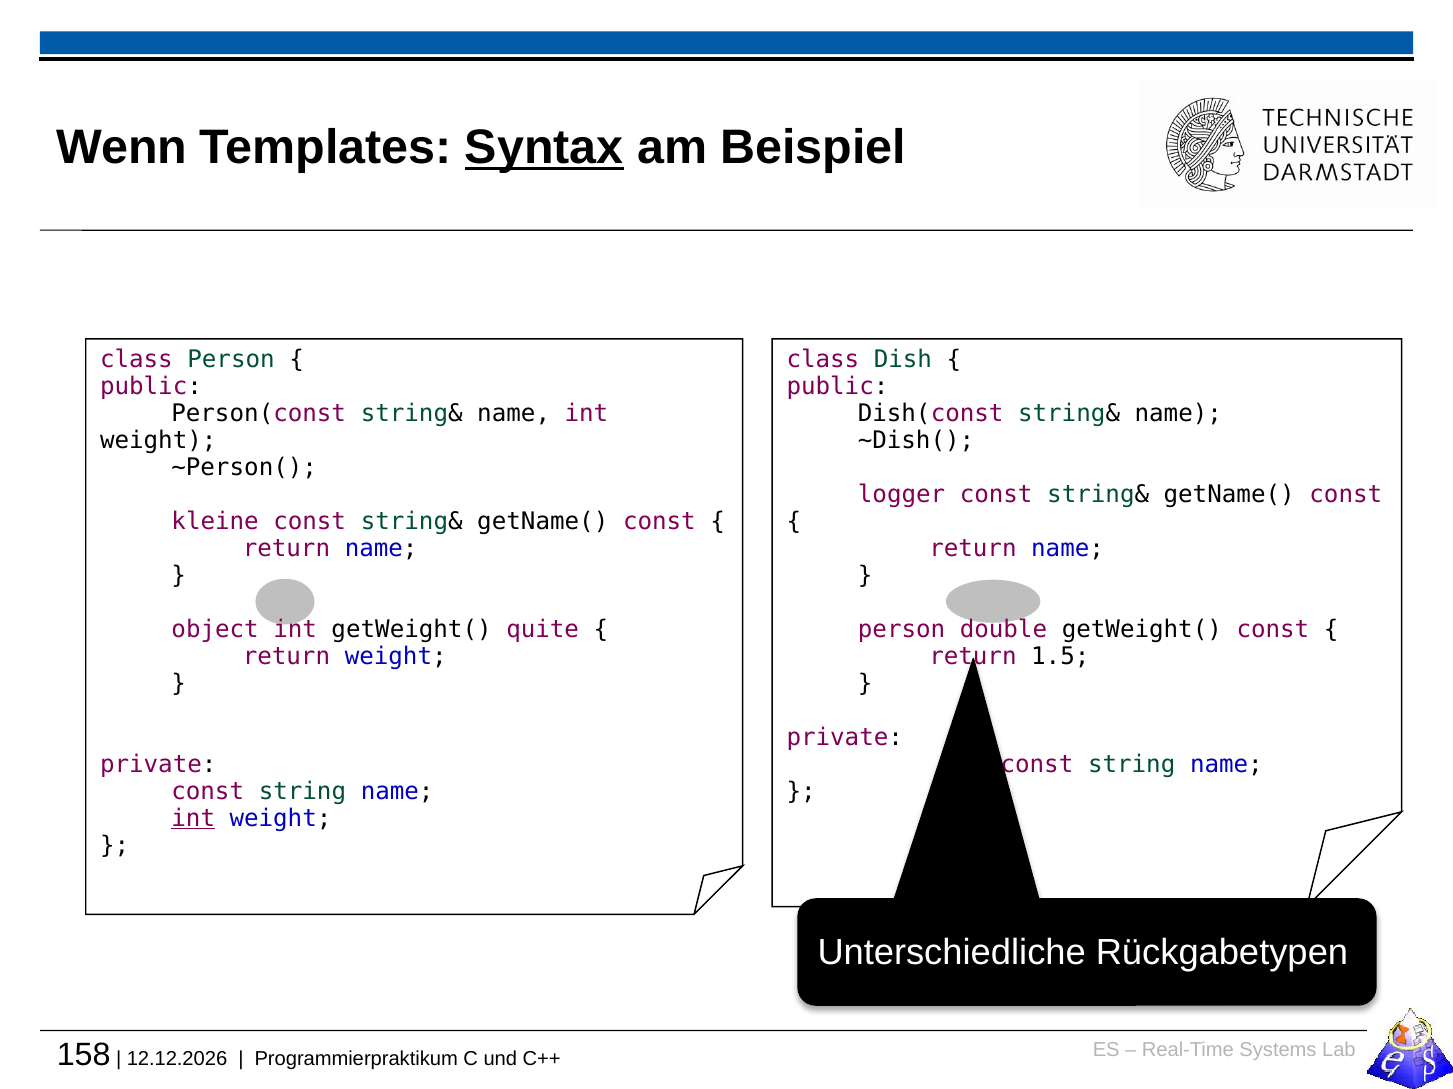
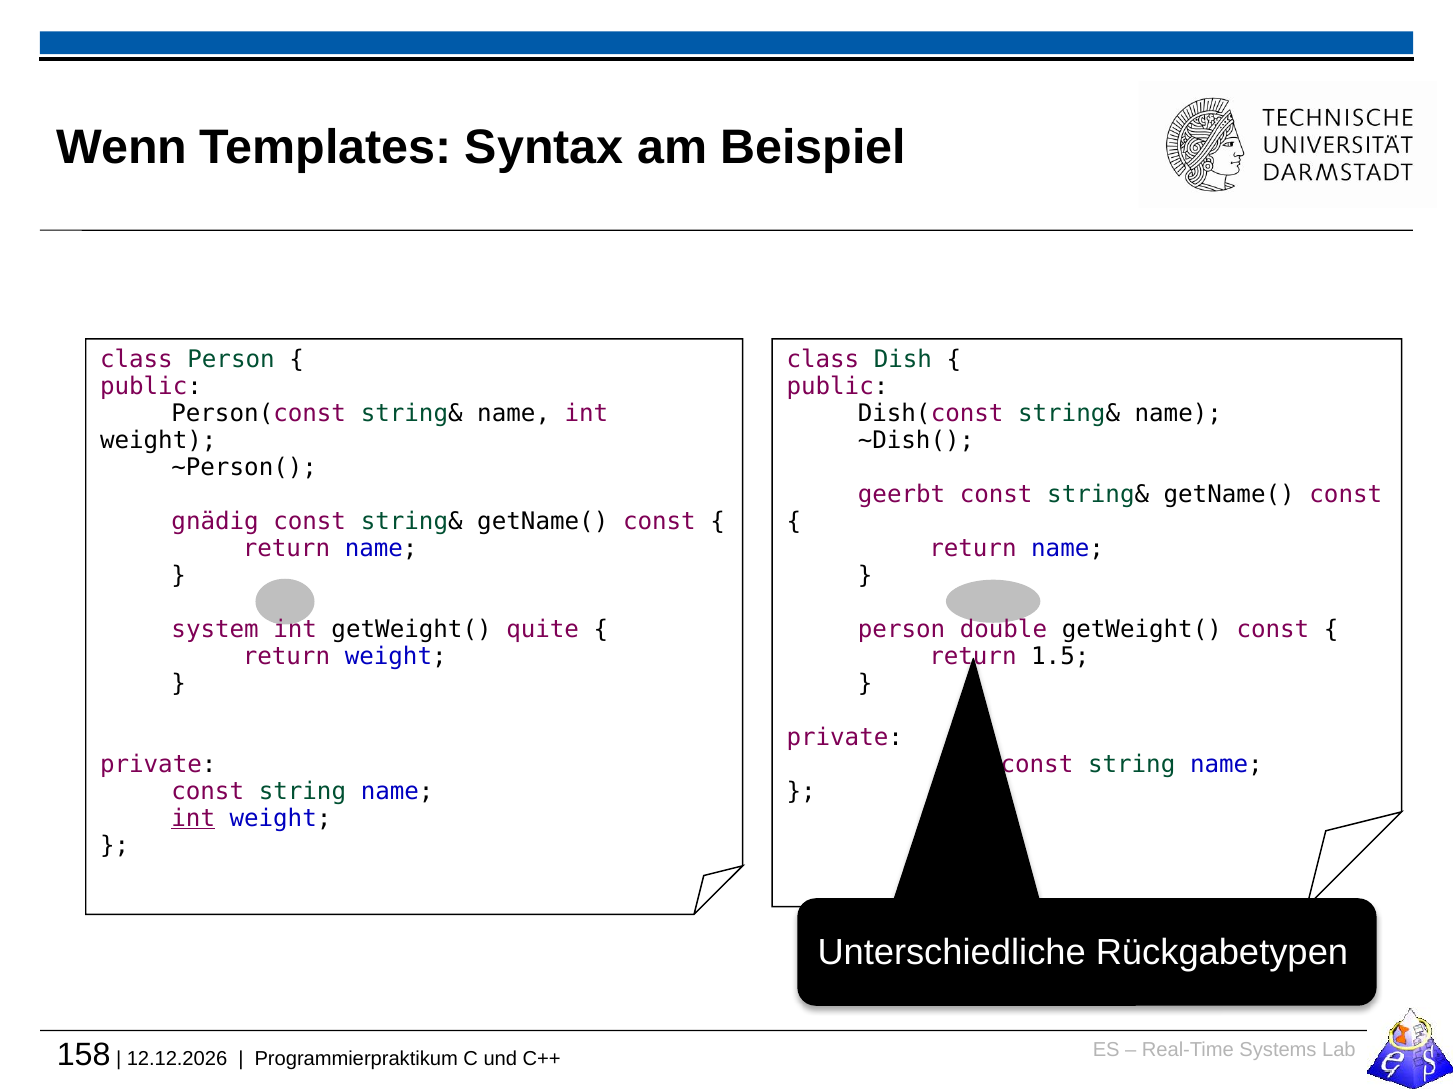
Syntax underline: present -> none (544, 148)
logger: logger -> geerbt (902, 495)
kleine: kleine -> gnädig (215, 522)
object: object -> system (215, 630)
